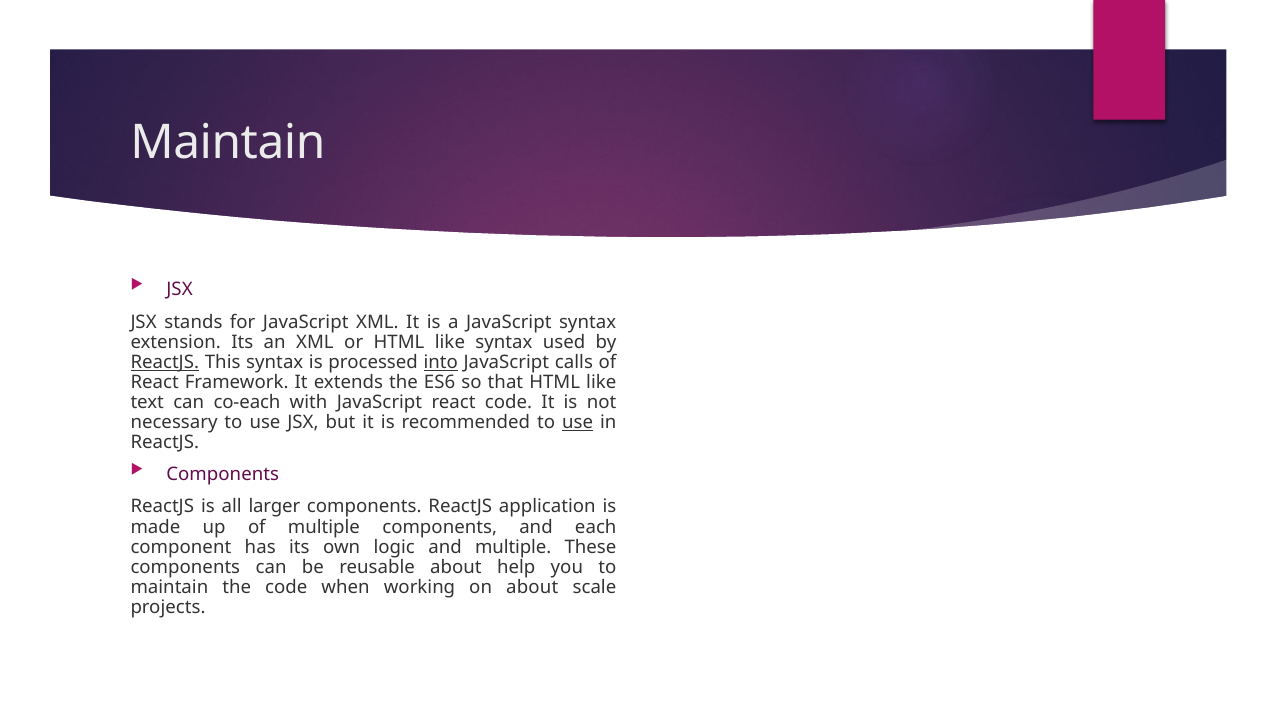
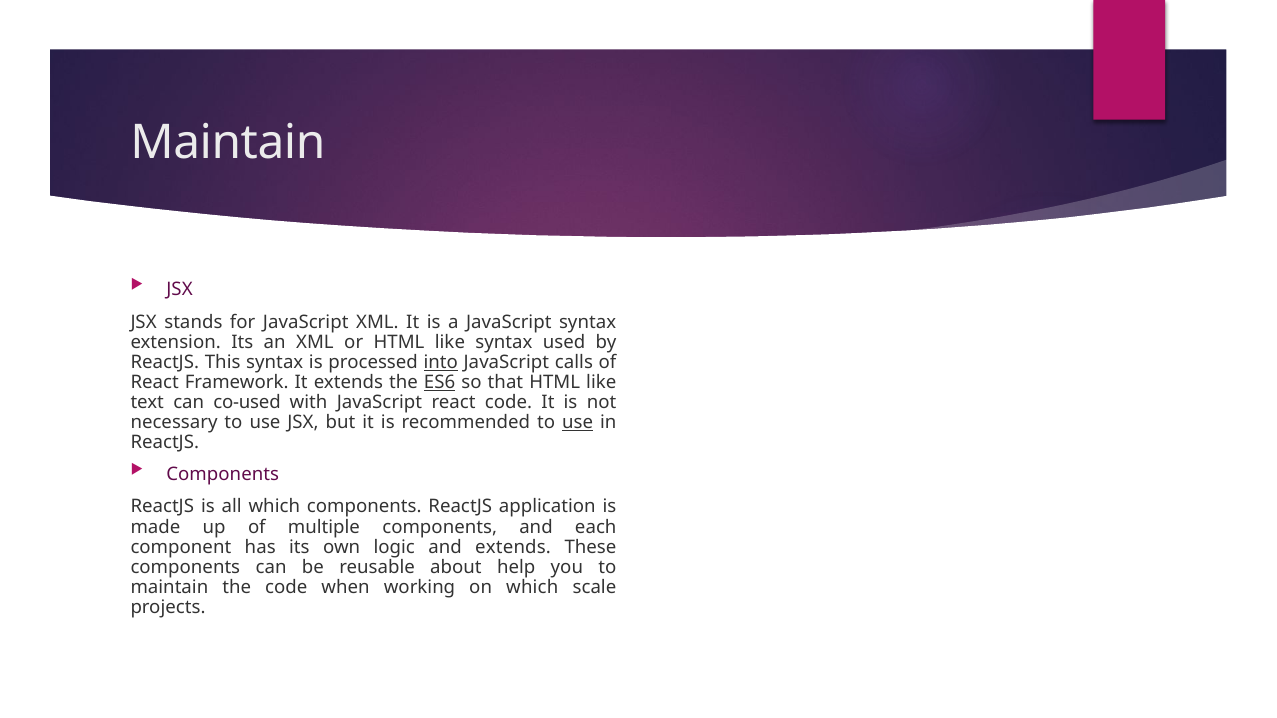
ReactJS underline: present -> none (165, 362)
ES6 underline: none -> present (440, 382)
co-each: co-each -> co-used (247, 403)
all larger: larger -> which (274, 507)
and multiple: multiple -> extends (513, 547)
on about: about -> which (532, 588)
